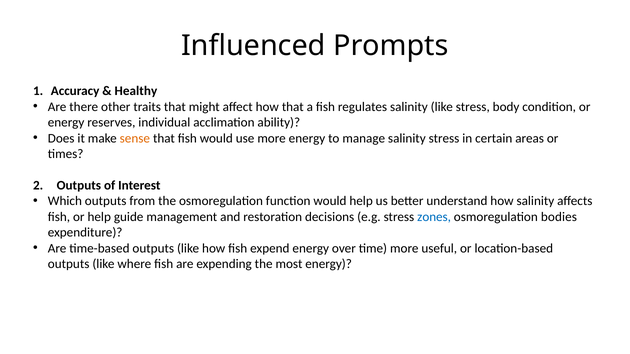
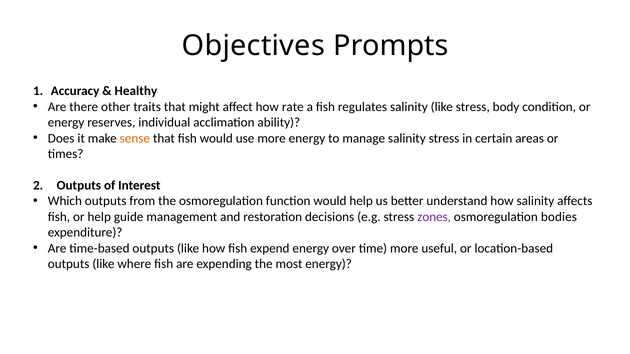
Influenced: Influenced -> Objectives (253, 46)
how that: that -> rate (293, 107)
zones colour: blue -> purple (434, 217)
